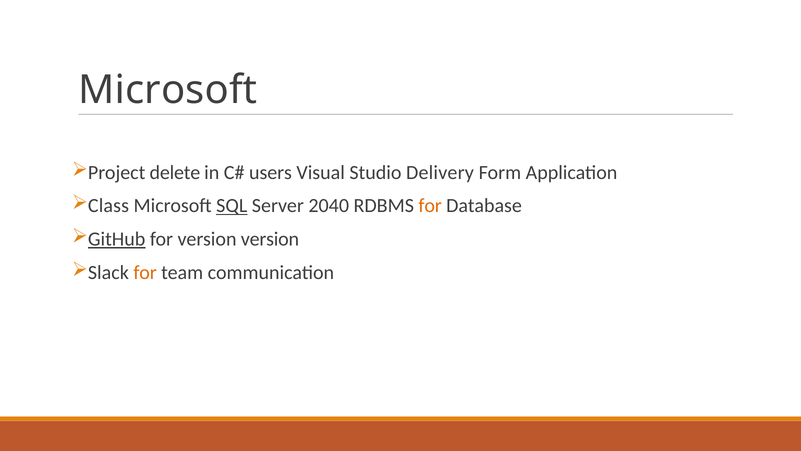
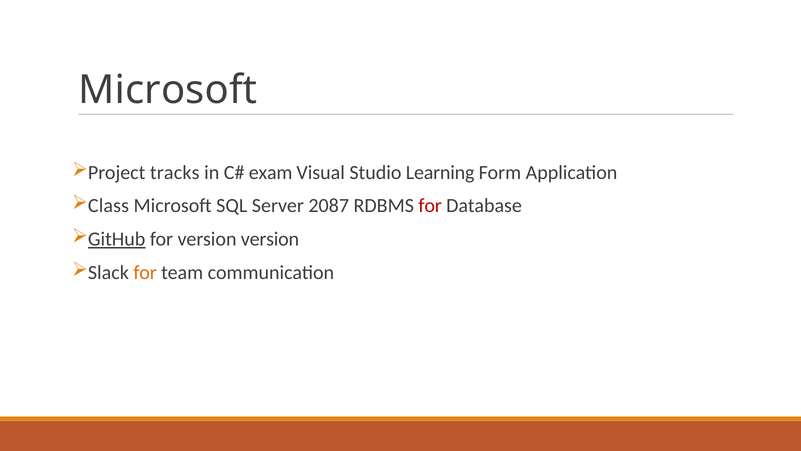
delete: delete -> tracks (175, 172)
users: users -> exam (271, 172)
Delivery: Delivery -> Learning (440, 172)
SQL underline: present -> none (232, 206)
2040: 2040 -> 2087 (329, 206)
for colour: orange -> red (430, 206)
